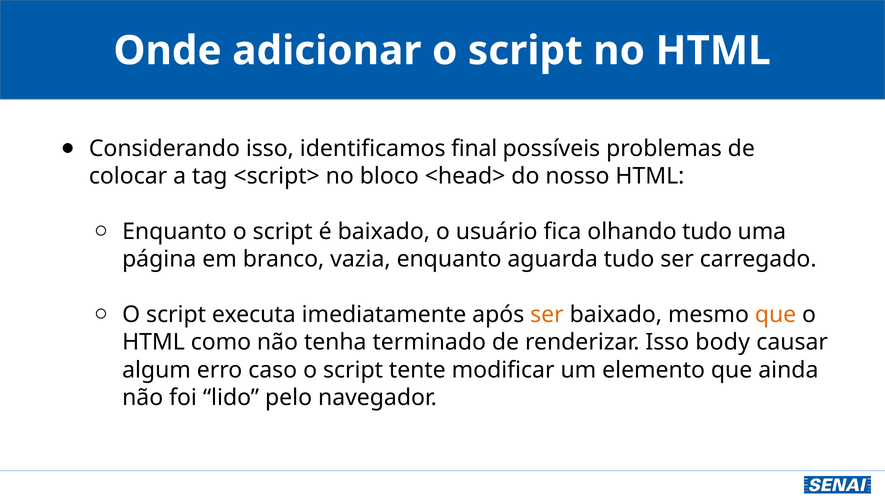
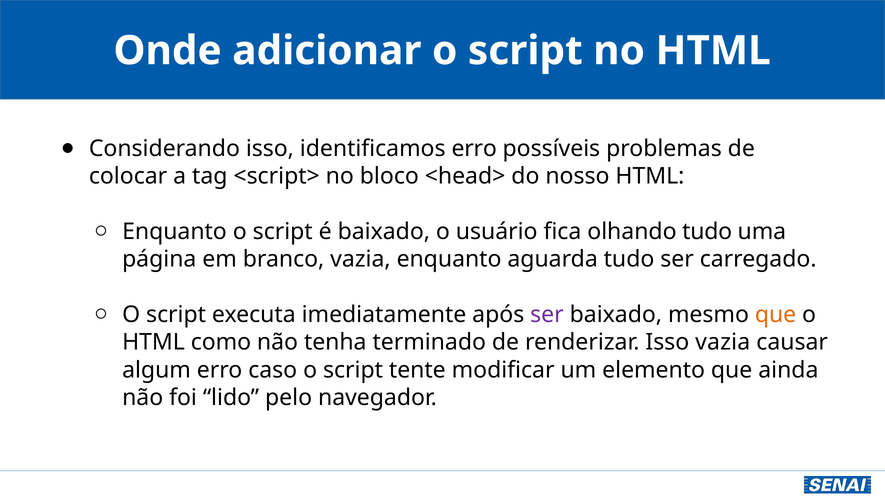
identificamos final: final -> erro (474, 149)
ser colour: orange -> purple (547, 315)
Isso body: body -> vazia (723, 342)
